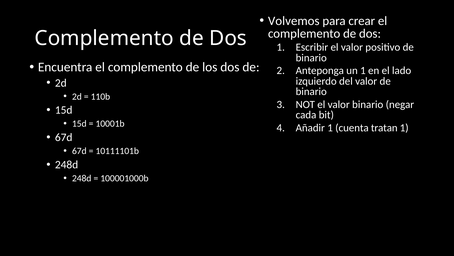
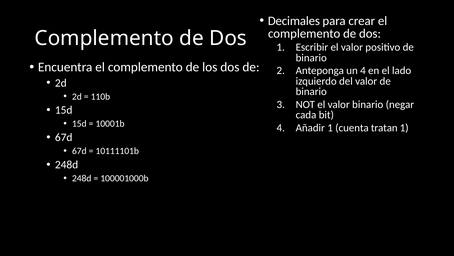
Volvemos: Volvemos -> Decimales (294, 21)
un 1: 1 -> 4 (363, 70)
